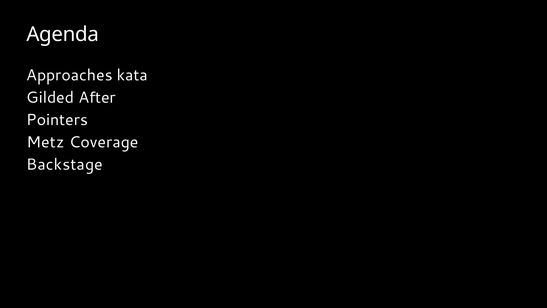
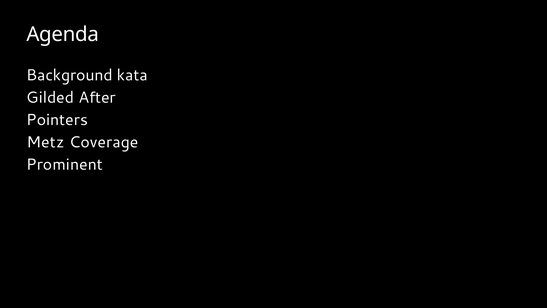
Approaches: Approaches -> Background (70, 75)
Backstage: Backstage -> Prominent (65, 164)
